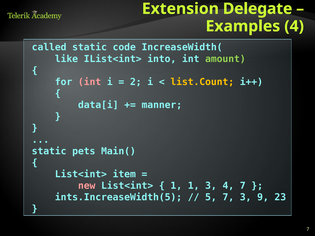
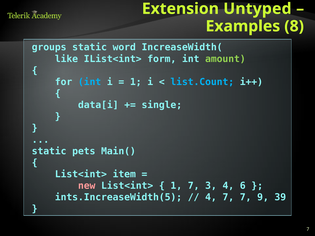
Delegate: Delegate -> Untyped (257, 9)
Examples 4: 4 -> 8 (294, 26)
called: called -> groups (49, 47)
code: code -> word (124, 47)
into: into -> form (162, 59)
int colour: pink -> light blue (90, 82)
2: 2 -> 1 (136, 82)
list.Count colour: yellow -> light blue (202, 82)
manner: manner -> single (162, 105)
1 1: 1 -> 7 (194, 186)
3 4 7: 7 -> 6 (243, 186)
5: 5 -> 4 (211, 197)
7 3: 3 -> 7 (246, 197)
23: 23 -> 39 (280, 197)
